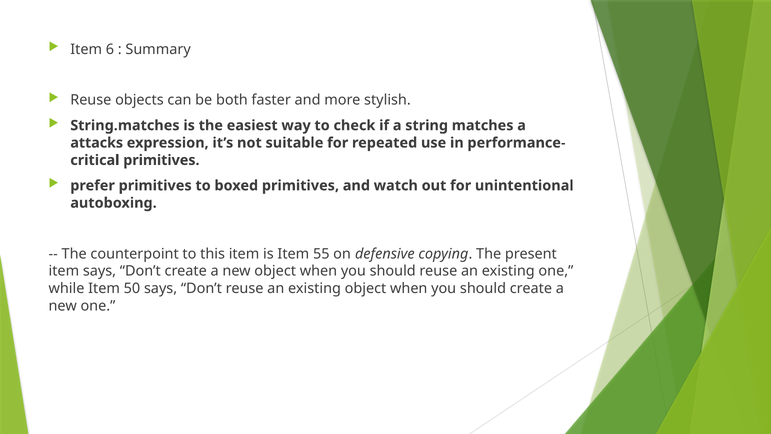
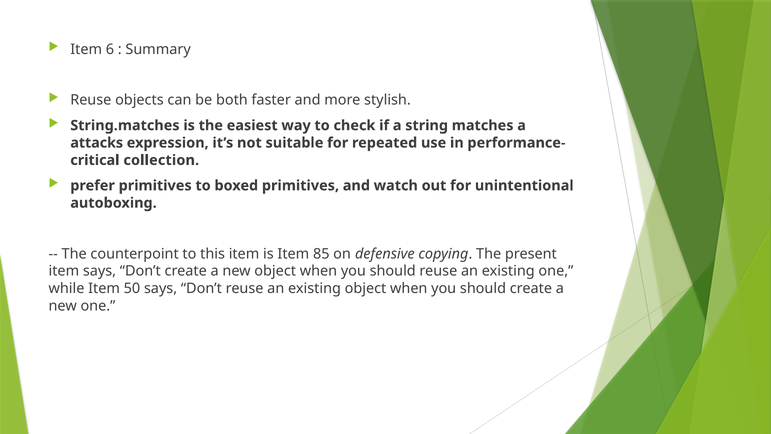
primitives: primitives -> collection (161, 160)
55: 55 -> 85 (321, 254)
